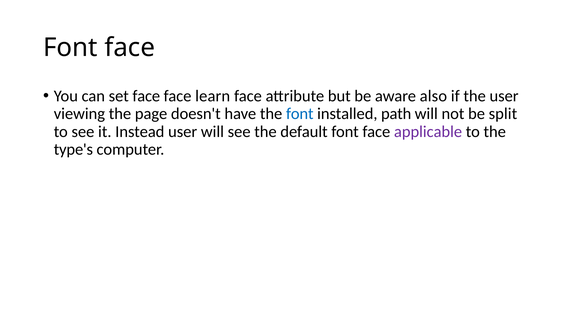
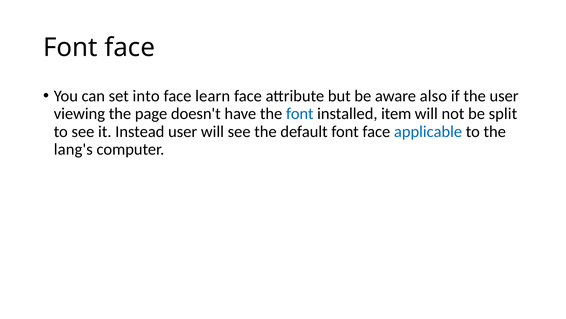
set face: face -> into (146, 96)
path: path -> item (396, 114)
applicable colour: purple -> blue (428, 131)
type's: type's -> lang's (73, 149)
